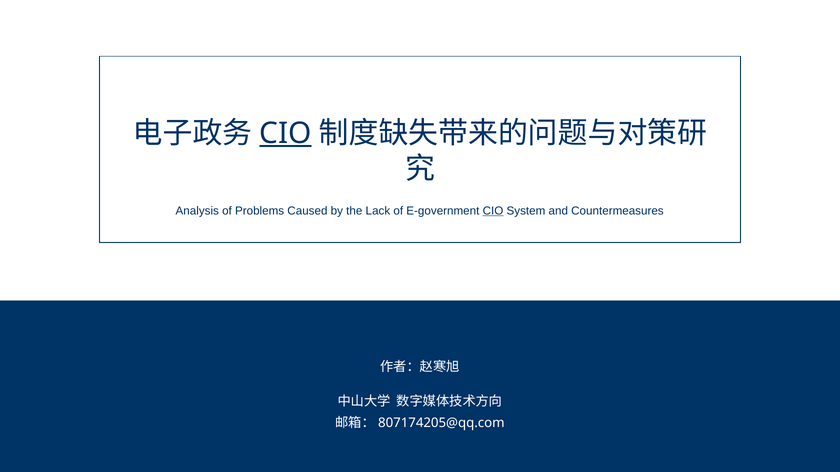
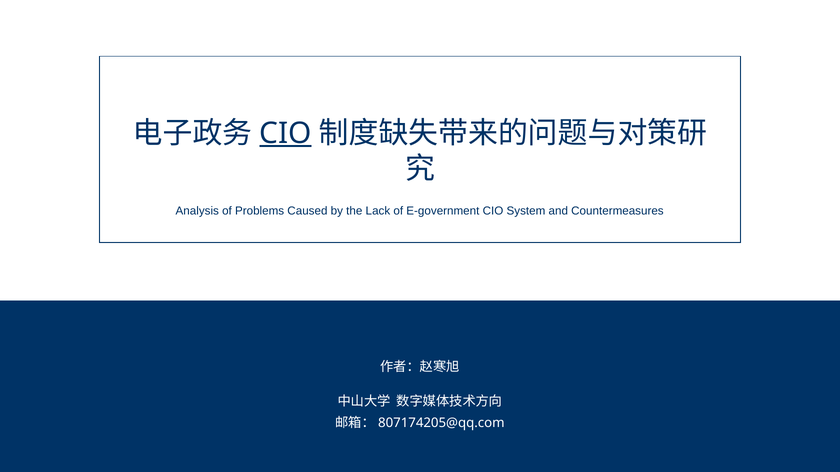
CIO underline: present -> none (493, 211)
